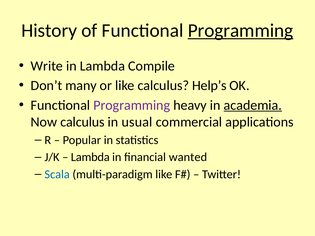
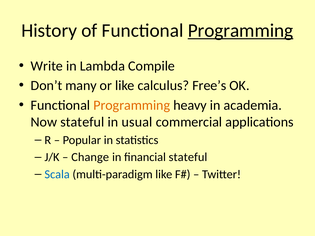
Help’s: Help’s -> Free’s (209, 86)
Programming colour: purple -> orange (132, 105)
academia underline: present -> none (253, 105)
Now calculus: calculus -> stateful (82, 122)
Lambda: Lambda -> Change (90, 157)
financial wanted: wanted -> stateful (188, 157)
